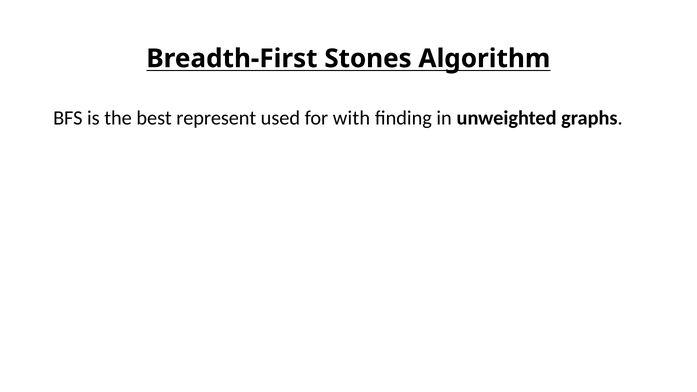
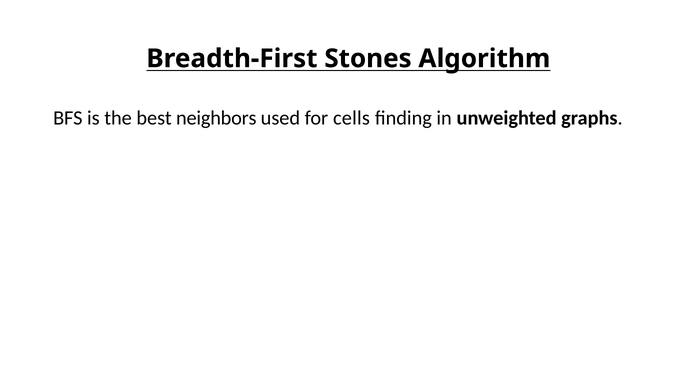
represent: represent -> neighbors (216, 118)
with: with -> cells (351, 118)
